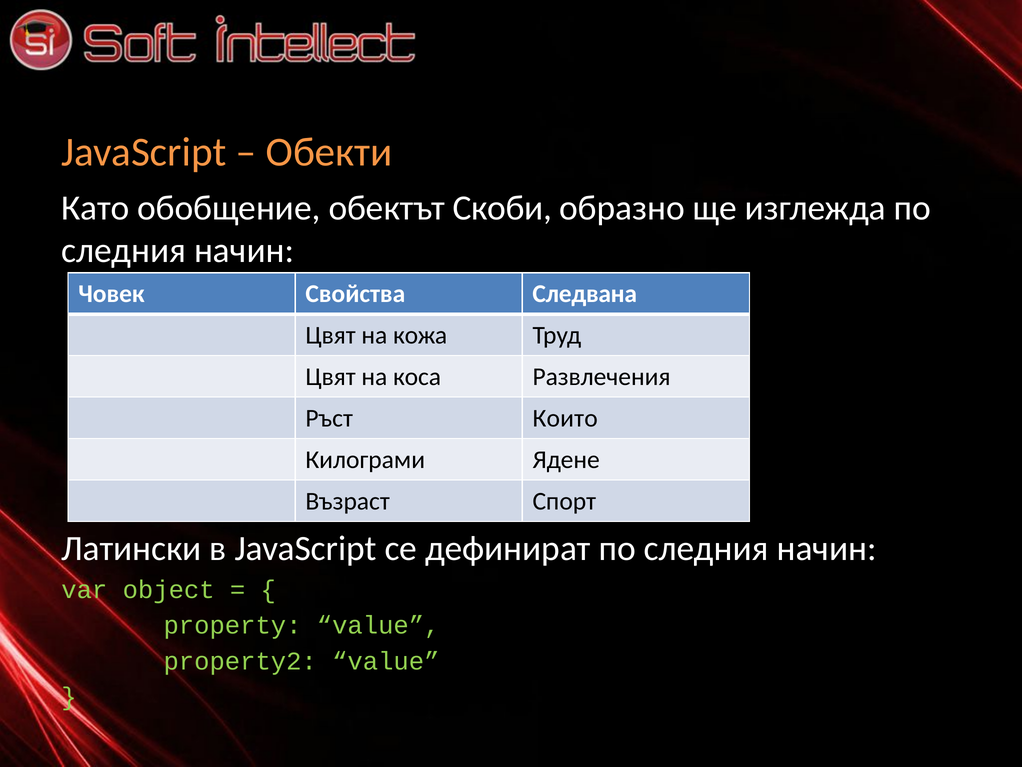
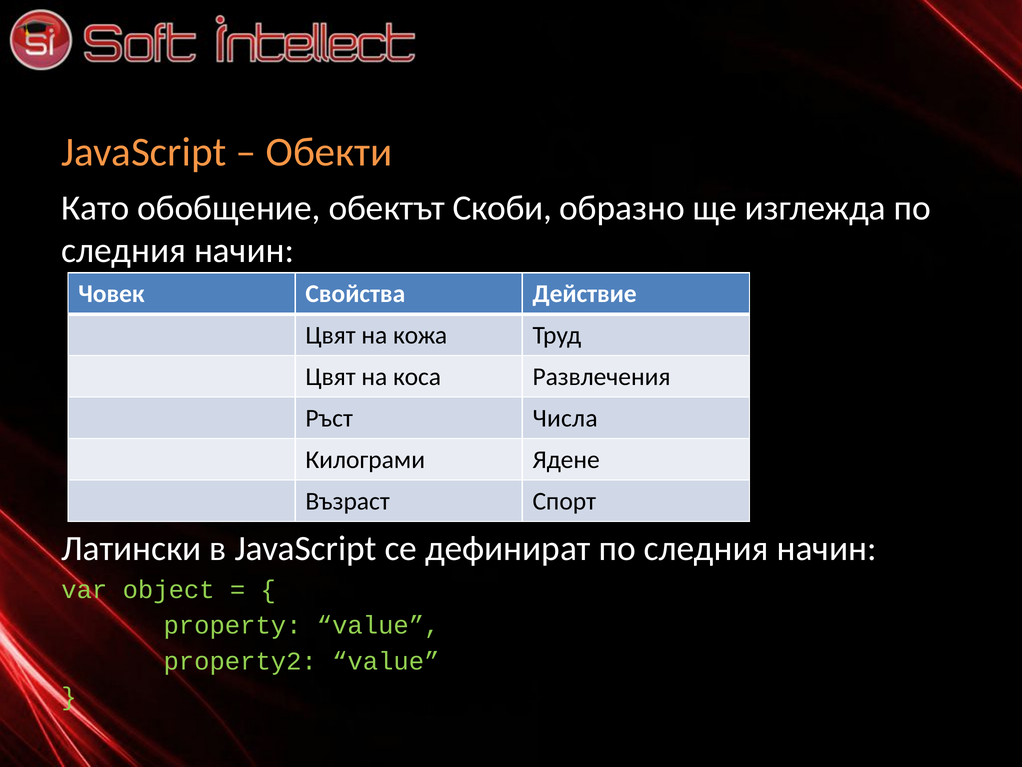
Следвана: Следвана -> Действие (585, 294)
Които: Които -> Числа (565, 418)
